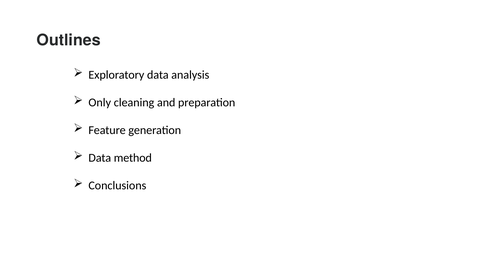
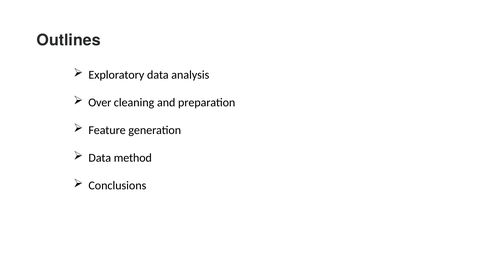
Only: Only -> Over (100, 102)
